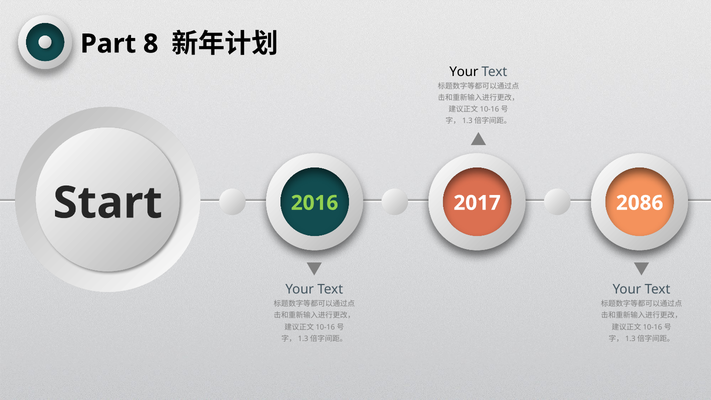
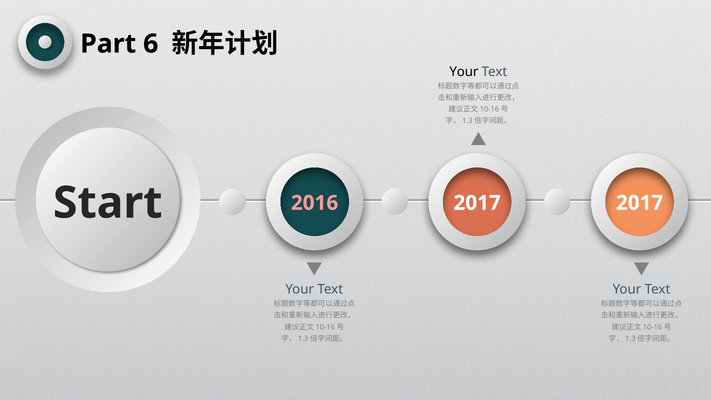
8: 8 -> 6 (151, 44)
2016 colour: light green -> pink (315, 203)
2017 2086: 2086 -> 2017 (640, 203)
